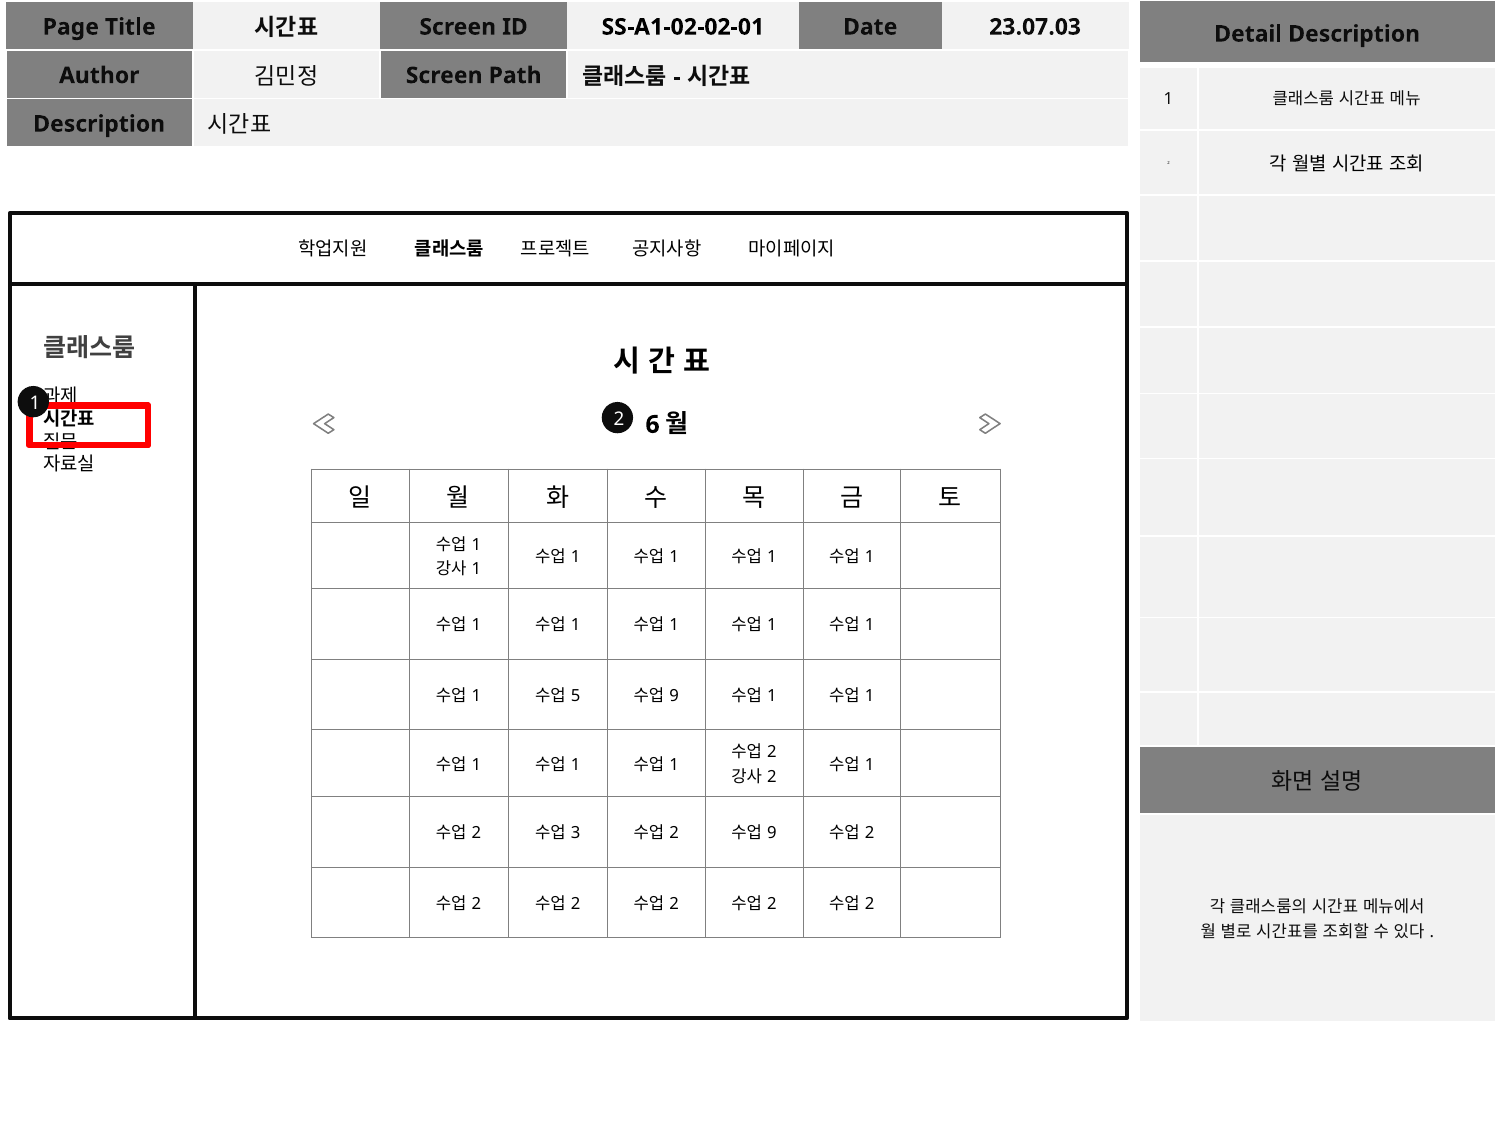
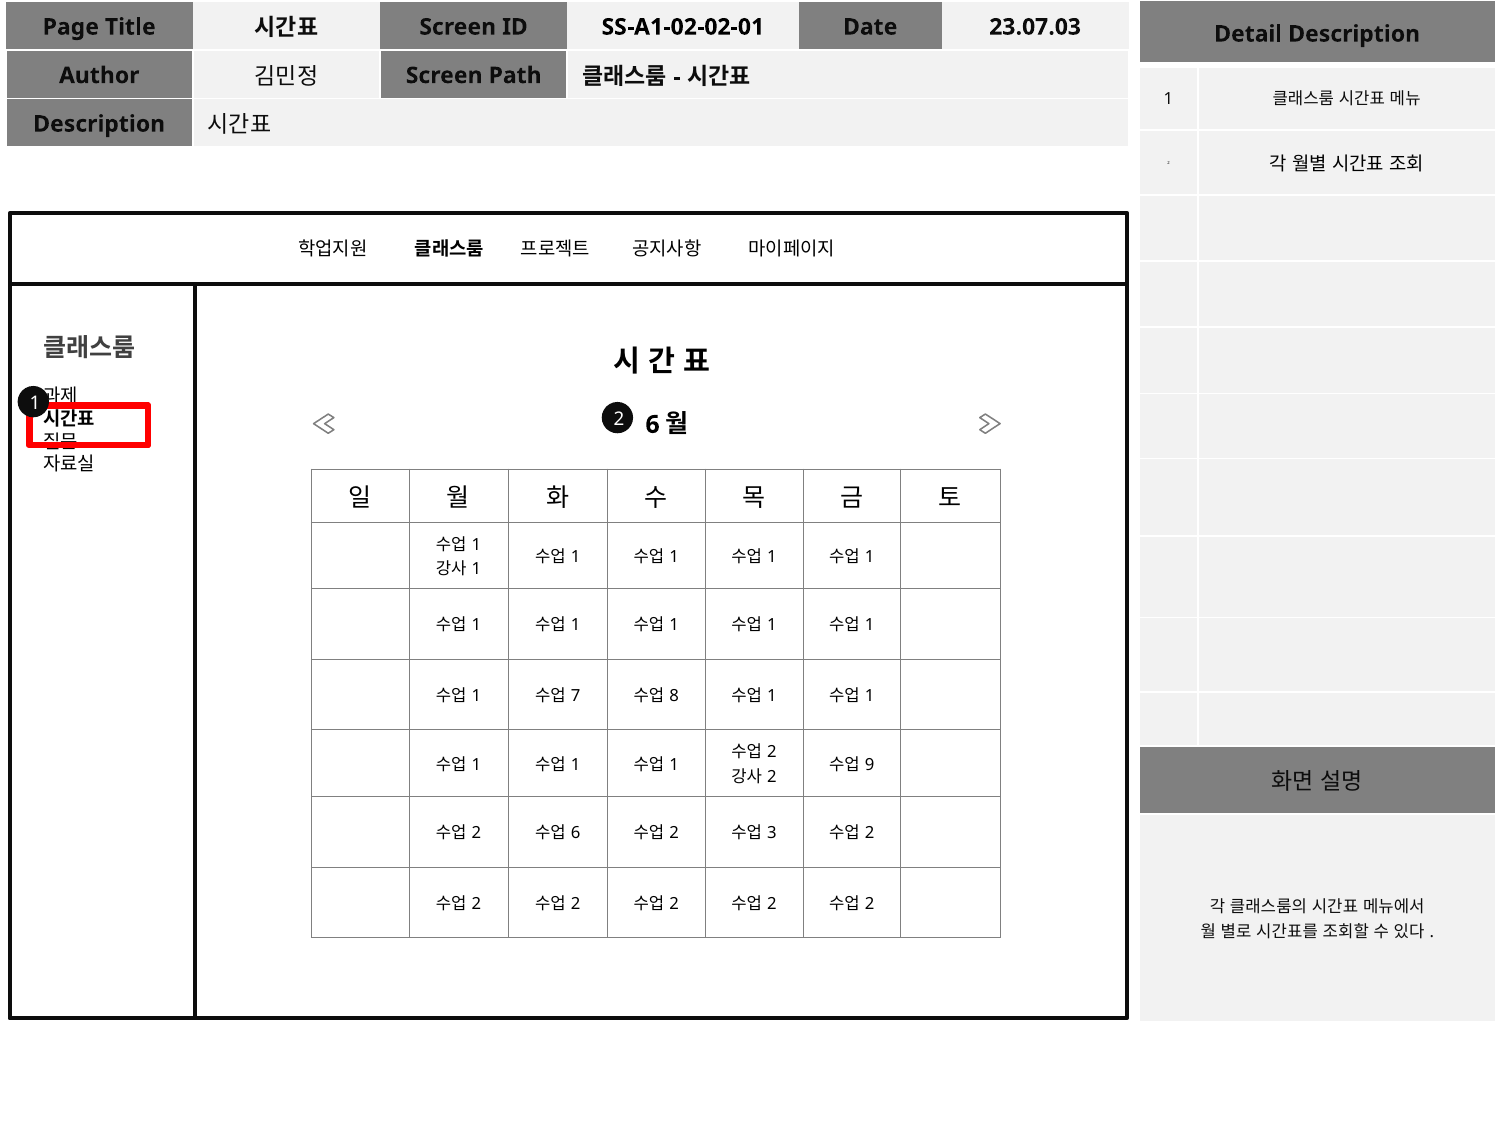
5: 5 -> 7 (576, 696)
9: 9 -> 8 (674, 696)
1: 1 -> 9 (870, 765)
3: 3 -> 6 (576, 833)
9: 9 -> 3 (772, 833)
